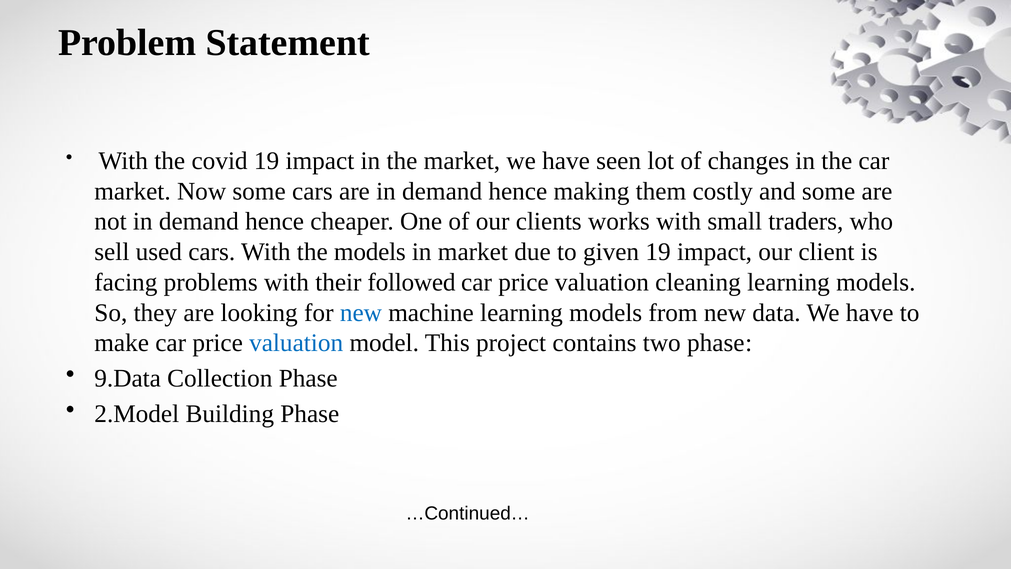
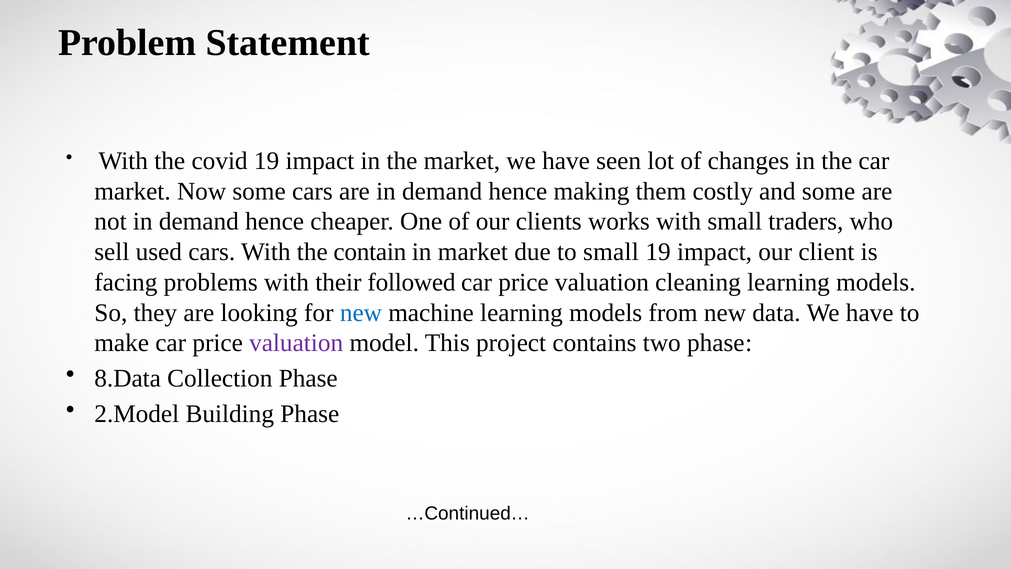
the models: models -> contain (370, 252)
to given: given -> small (611, 252)
valuation colour: blue -> purple (296, 343)
9.Data: 9.Data -> 8.Data (128, 378)
